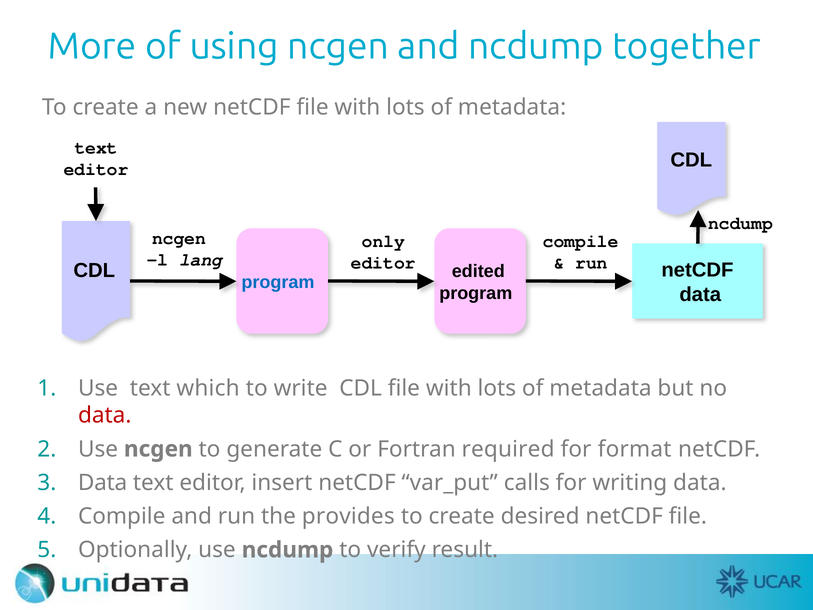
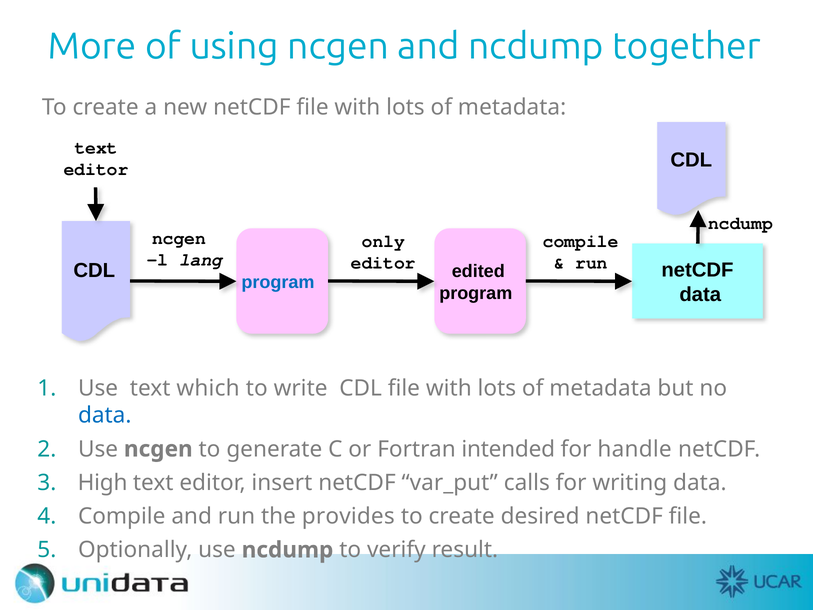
data colour: red -> blue (105, 415)
required: required -> intended (508, 449)
format: format -> handle (635, 449)
Data: Data -> High (103, 482)
